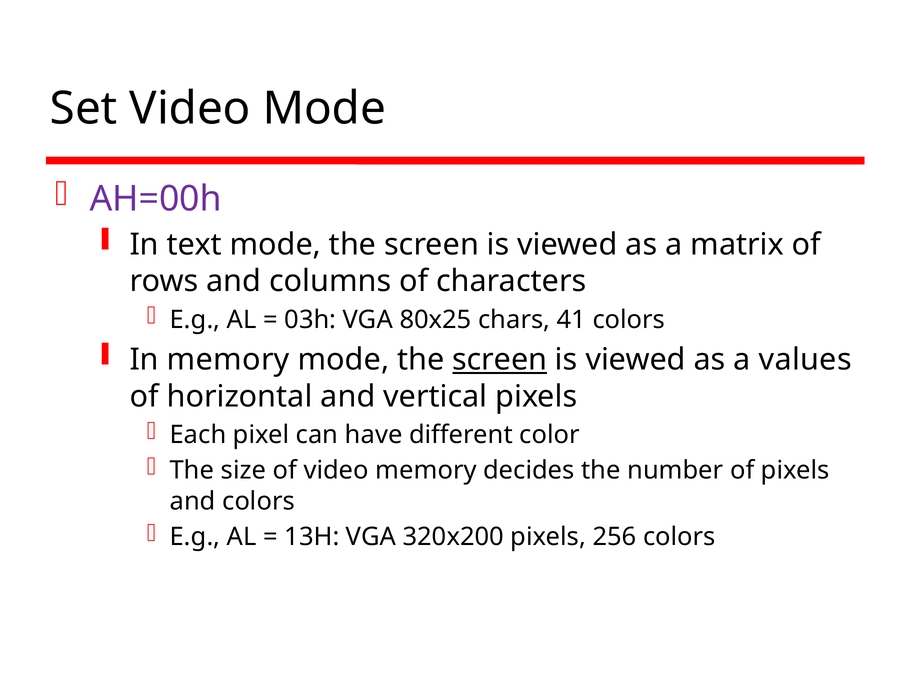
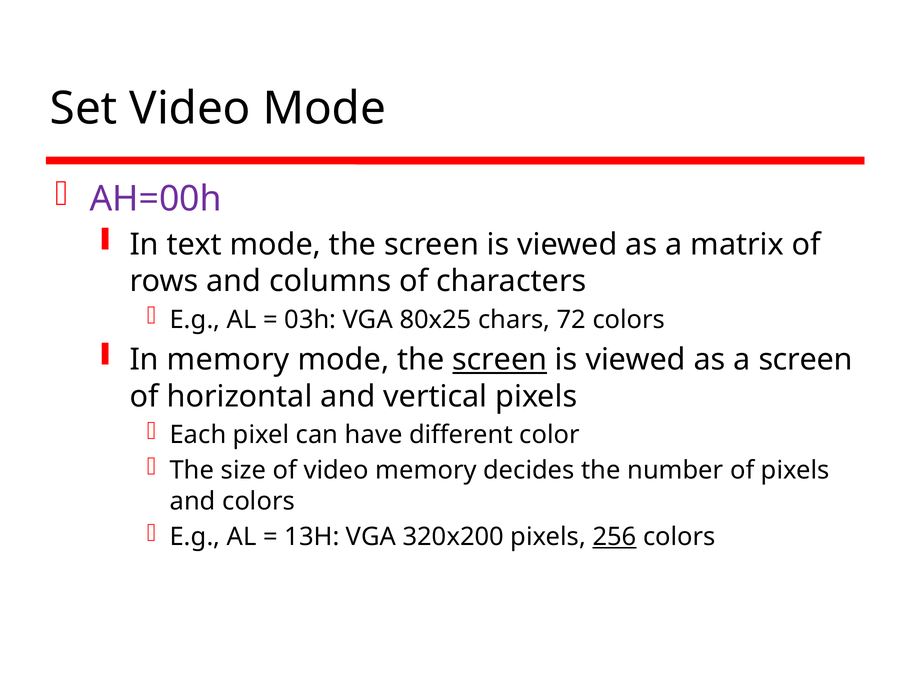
41: 41 -> 72 (571, 320)
a values: values -> screen (806, 360)
256 underline: none -> present (614, 537)
